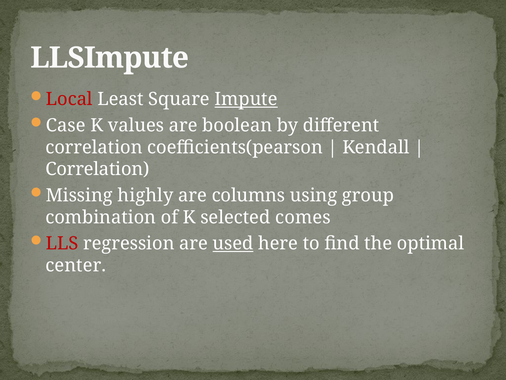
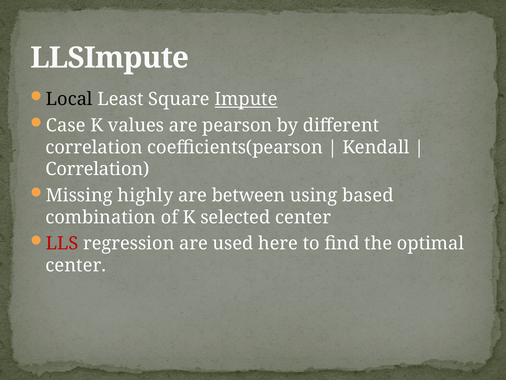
Local colour: red -> black (69, 99)
boolean: boolean -> pearson (237, 125)
columns: columns -> between (249, 195)
group: group -> based (368, 195)
selected comes: comes -> center (303, 217)
used underline: present -> none (233, 243)
